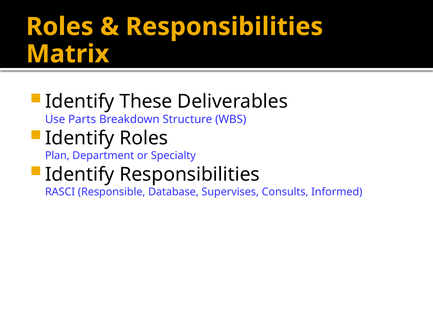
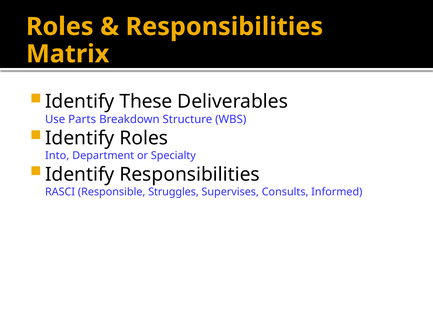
Plan: Plan -> Into (57, 156)
Database: Database -> Struggles (173, 192)
